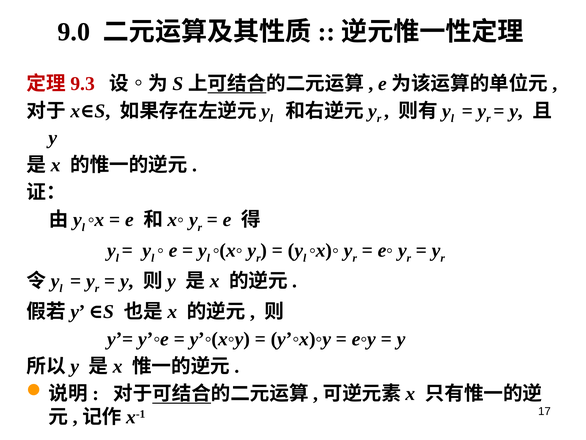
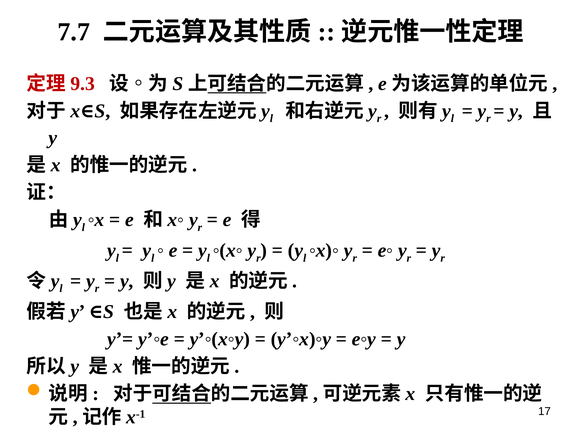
9.0: 9.0 -> 7.7 (74, 32)
